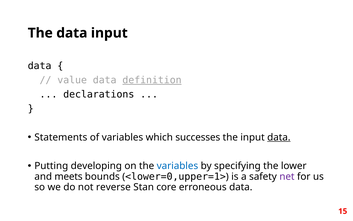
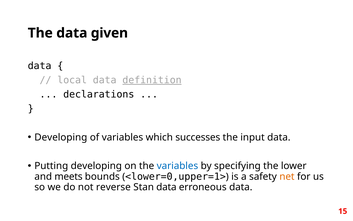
data input: input -> given (109, 33)
value: value -> local (72, 80)
Statements: Statements -> Developing (61, 137)
data underline: present -> none (279, 137)
net colour: purple -> orange (287, 176)
Stan core: core -> data (166, 187)
